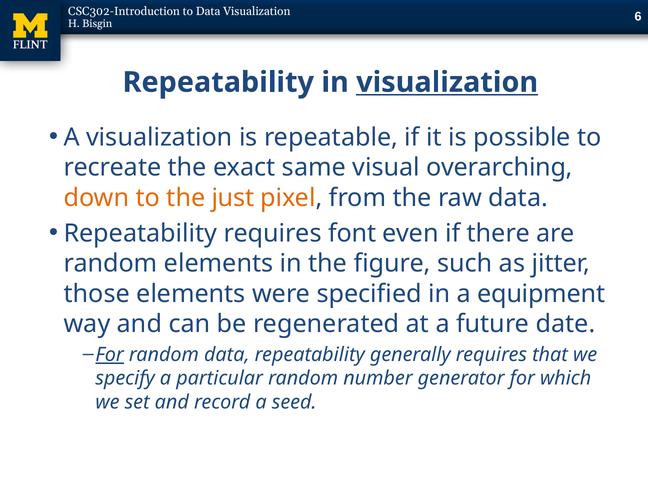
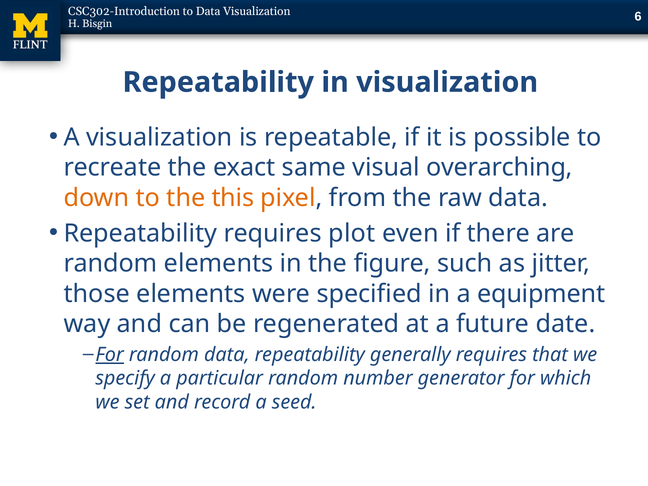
visualization underline: present -> none (447, 82)
just: just -> this (233, 198)
font: font -> plot (352, 233)
